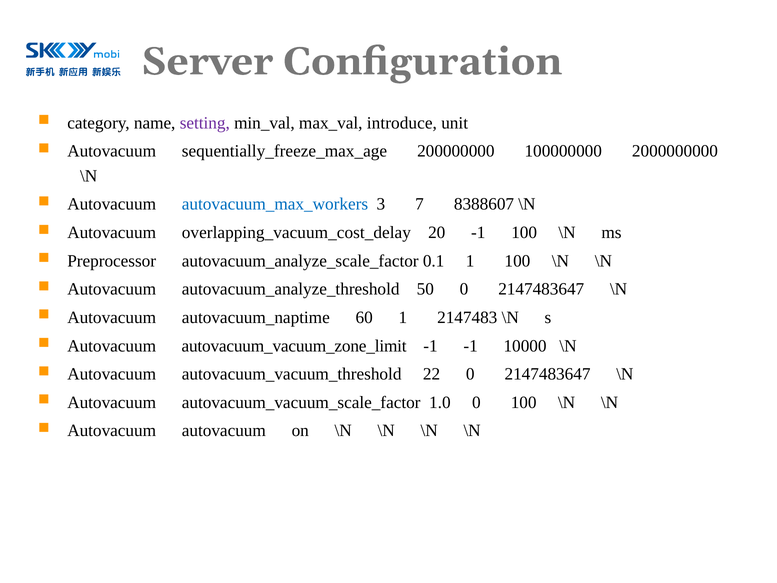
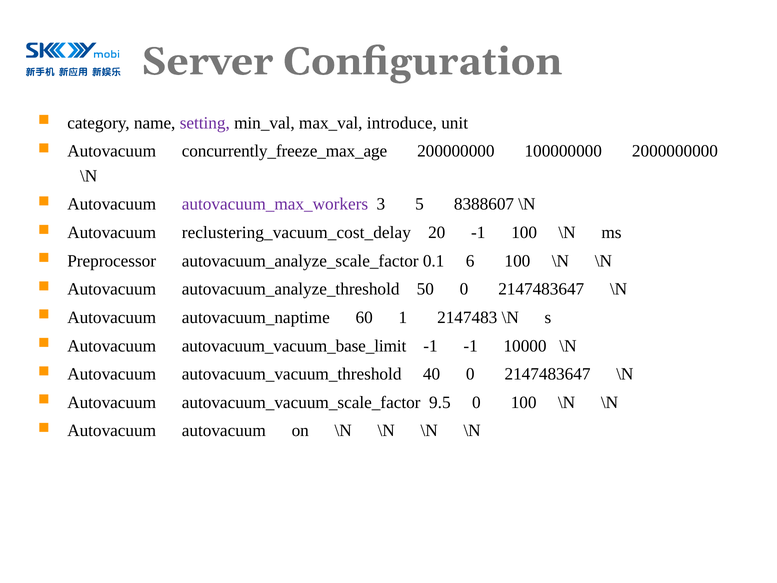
sequentially_freeze_max_age: sequentially_freeze_max_age -> concurrently_freeze_max_age (285, 151)
autovacuum_max_workers colour: blue -> purple (275, 204)
7: 7 -> 5 (420, 204)
overlapping_vacuum_cost_delay: overlapping_vacuum_cost_delay -> reclustering_vacuum_cost_delay (296, 232)
0.1 1: 1 -> 6 (470, 261)
autovacuum_vacuum_zone_limit: autovacuum_vacuum_zone_limit -> autovacuum_vacuum_base_limit (294, 346)
22: 22 -> 40 (432, 374)
1.0: 1.0 -> 9.5 (440, 402)
